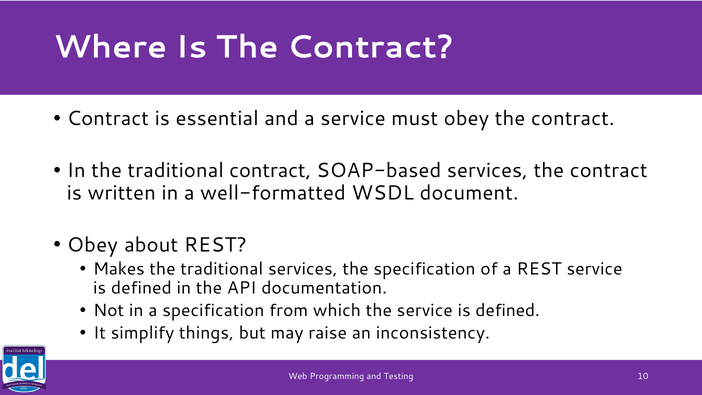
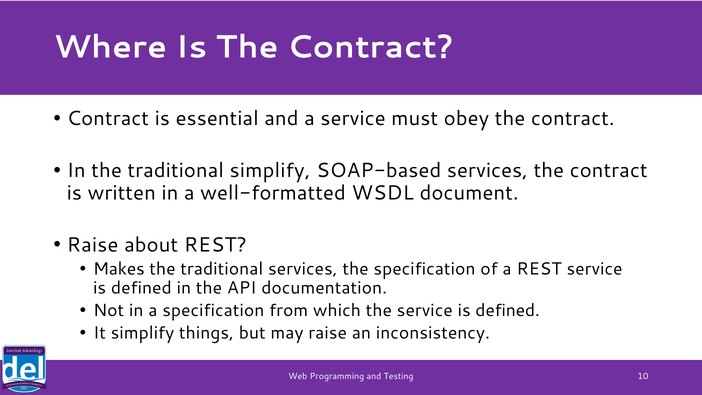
traditional contract: contract -> simplify (270, 171)
Obey: Obey -> Raise (93, 245)
